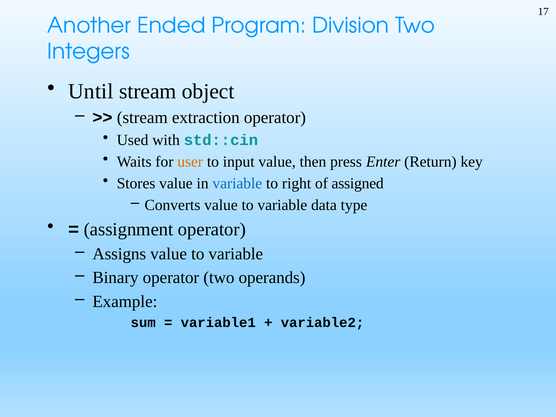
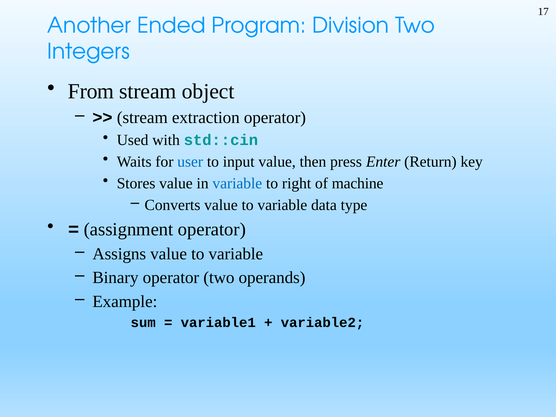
Until: Until -> From (91, 91)
user colour: orange -> blue (190, 162)
assigned: assigned -> machine (358, 183)
